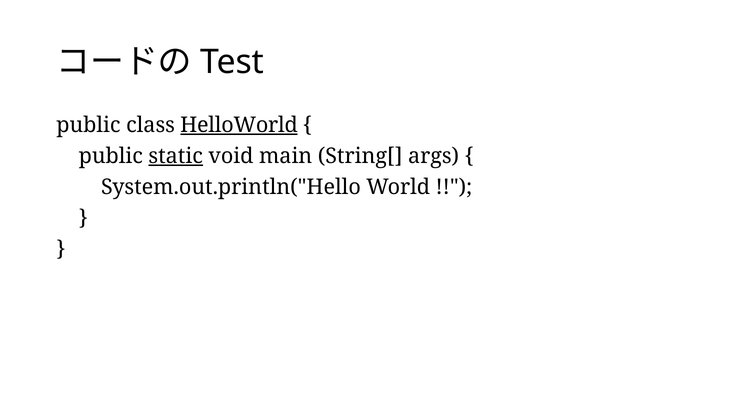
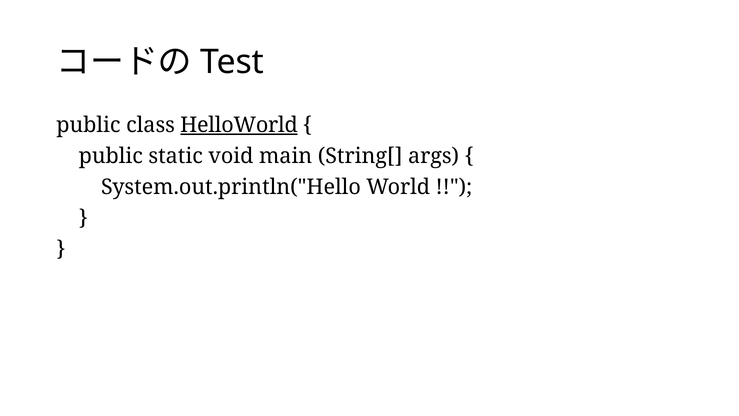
static underline: present -> none (176, 156)
